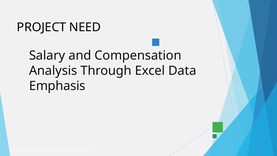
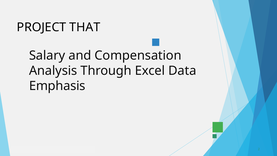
NEED: NEED -> THAT (85, 27)
